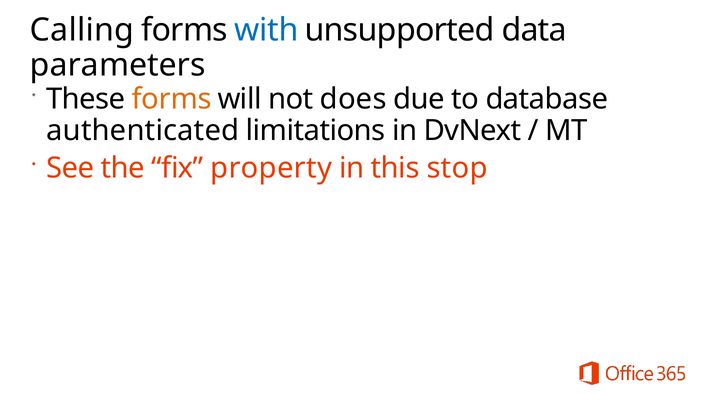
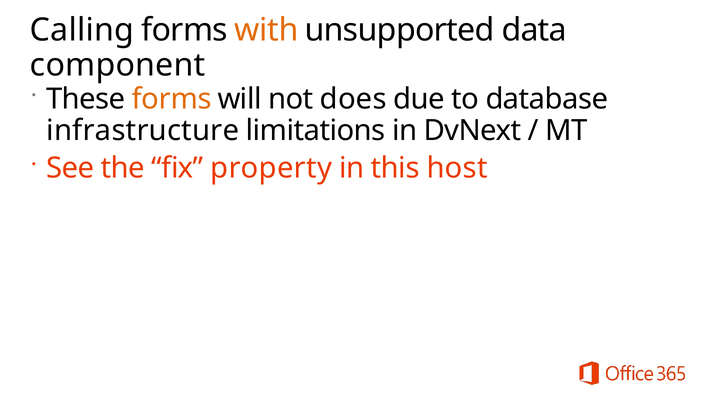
with colour: blue -> orange (266, 30)
parameters: parameters -> component (118, 65)
authenticated: authenticated -> infrastructure (143, 131)
stop: stop -> host (457, 168)
